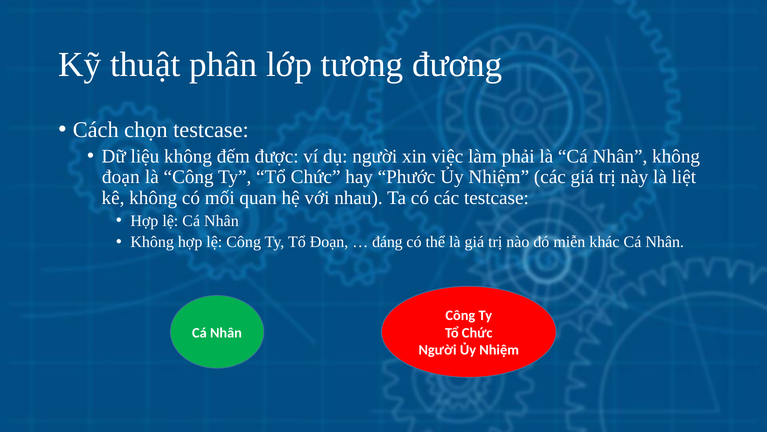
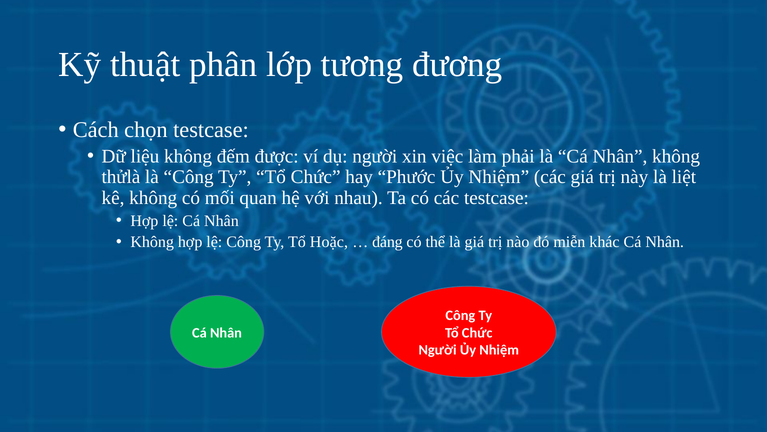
đoạn: đoạn -> thửlà (121, 177)
Tổ Đoạn: Đoạn -> Hoặc (329, 242)
